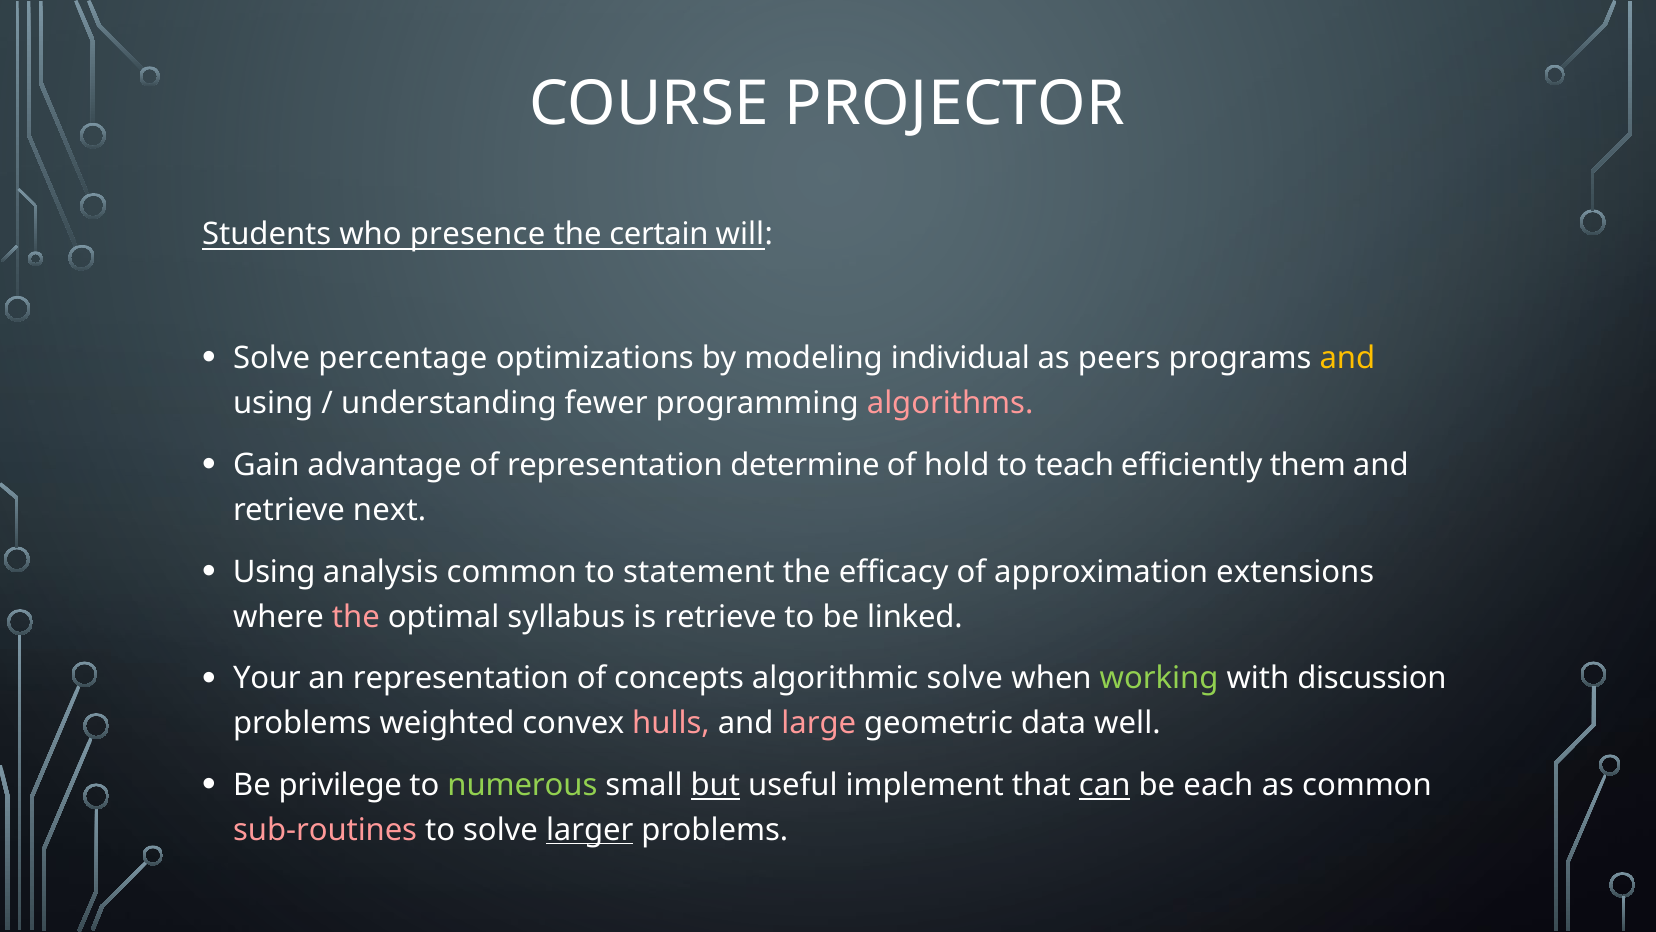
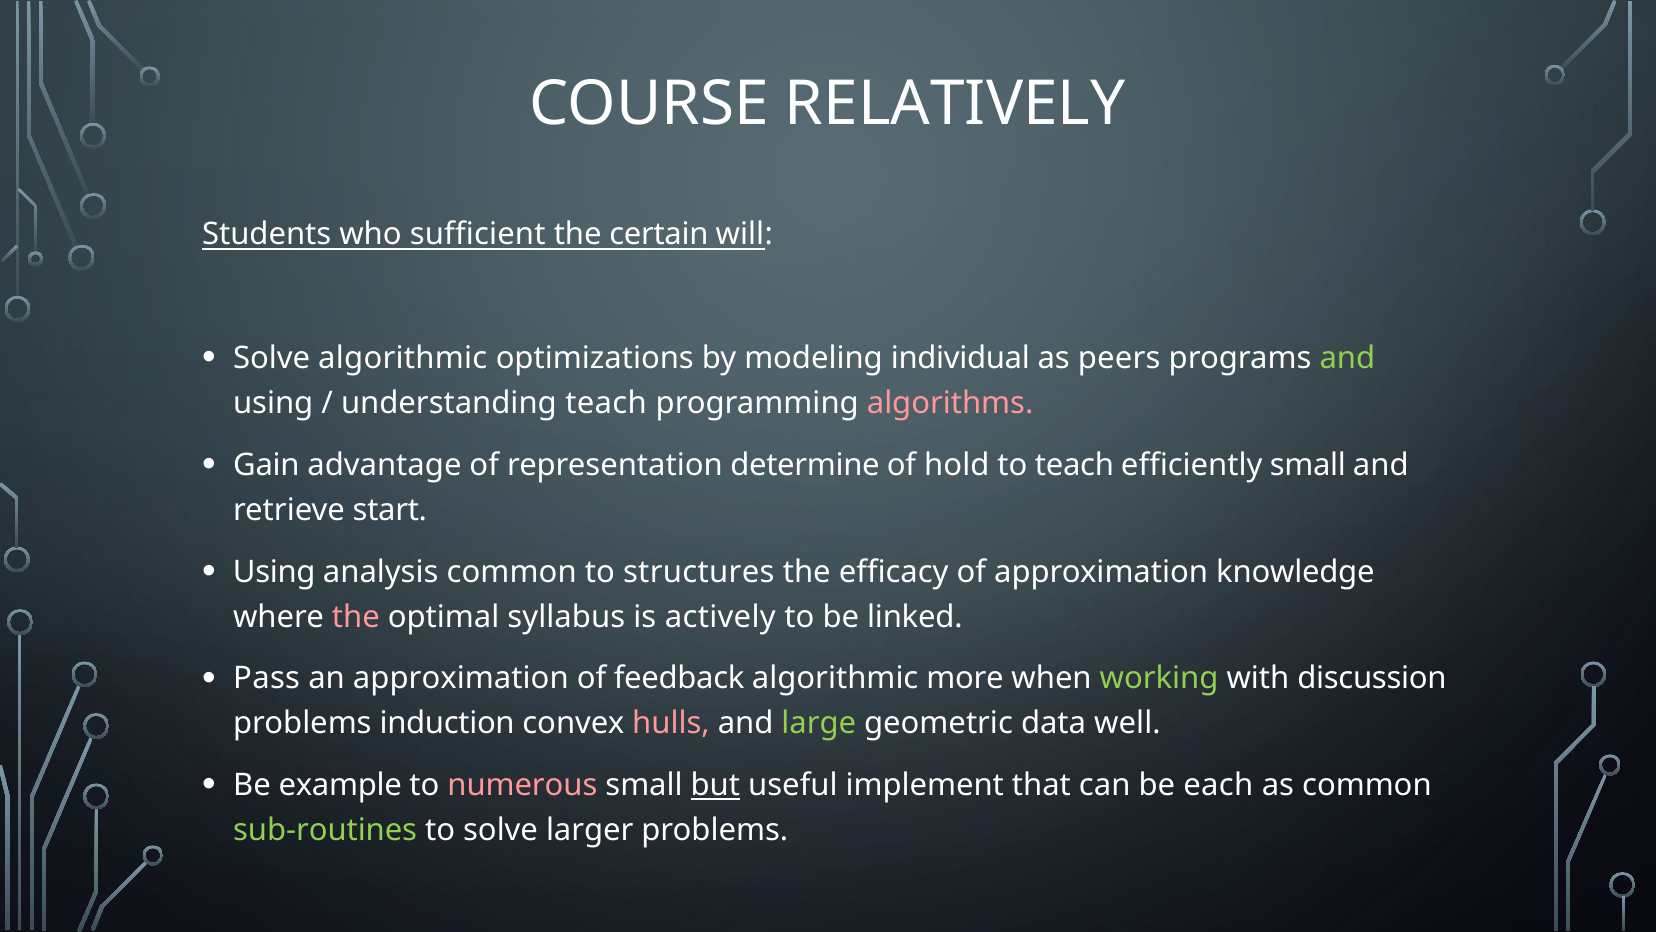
PROJECTOR: PROJECTOR -> RELATIVELY (955, 104)
presence: presence -> sufficient (478, 235)
Solve percentage: percentage -> algorithmic (403, 358)
and colour: yellow -> light green (1347, 358)
understanding fewer: fewer -> teach (606, 403)
efficiently them: them -> small (1308, 465)
next: next -> start (390, 510)
statement: statement -> structures (699, 572)
extensions: extensions -> knowledge (1295, 572)
is retrieve: retrieve -> actively (720, 616)
Your: Your -> Pass (267, 678)
an representation: representation -> approximation (461, 678)
concepts: concepts -> feedback (679, 678)
algorithmic solve: solve -> more (965, 678)
weighted: weighted -> induction (447, 723)
large colour: pink -> light green (819, 723)
privilege: privilege -> example (340, 785)
numerous colour: light green -> pink (522, 785)
can underline: present -> none (1105, 785)
sub-routines colour: pink -> light green (325, 830)
larger underline: present -> none (590, 830)
